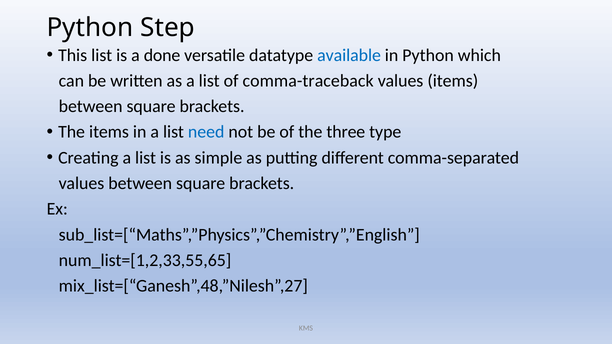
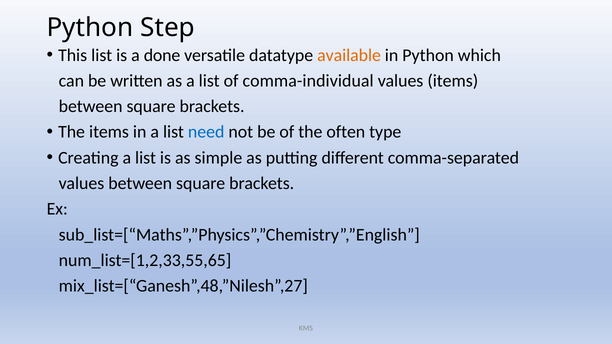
available colour: blue -> orange (349, 55)
comma-traceback: comma-traceback -> comma-individual (308, 81)
three: three -> often (346, 132)
